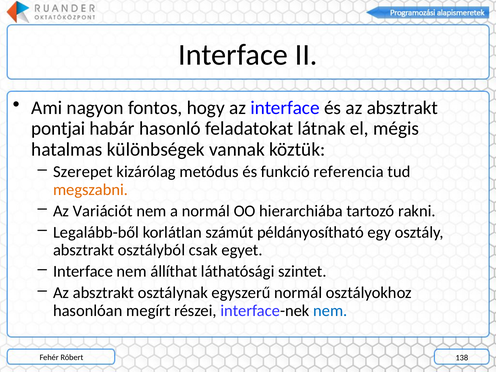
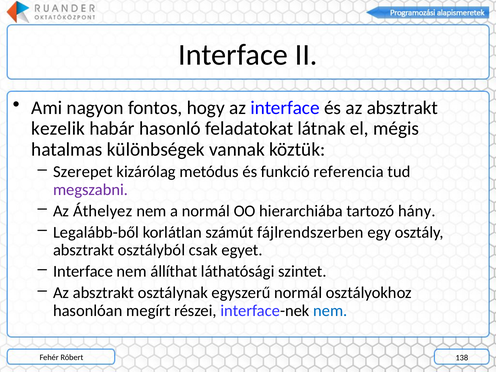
pontjai: pontjai -> kezelik (58, 128)
megszabni colour: orange -> purple (91, 190)
Variációt: Variációt -> Áthelyez (103, 211)
rakni: rakni -> hány (417, 211)
példányosítható: példányosítható -> fájlrendszerben (310, 232)
